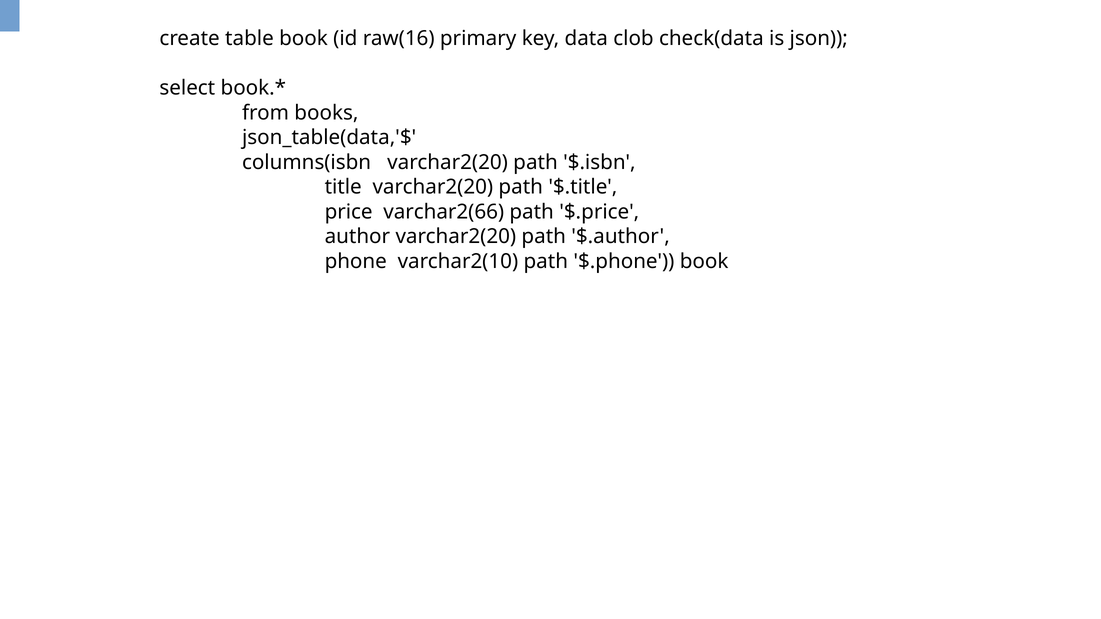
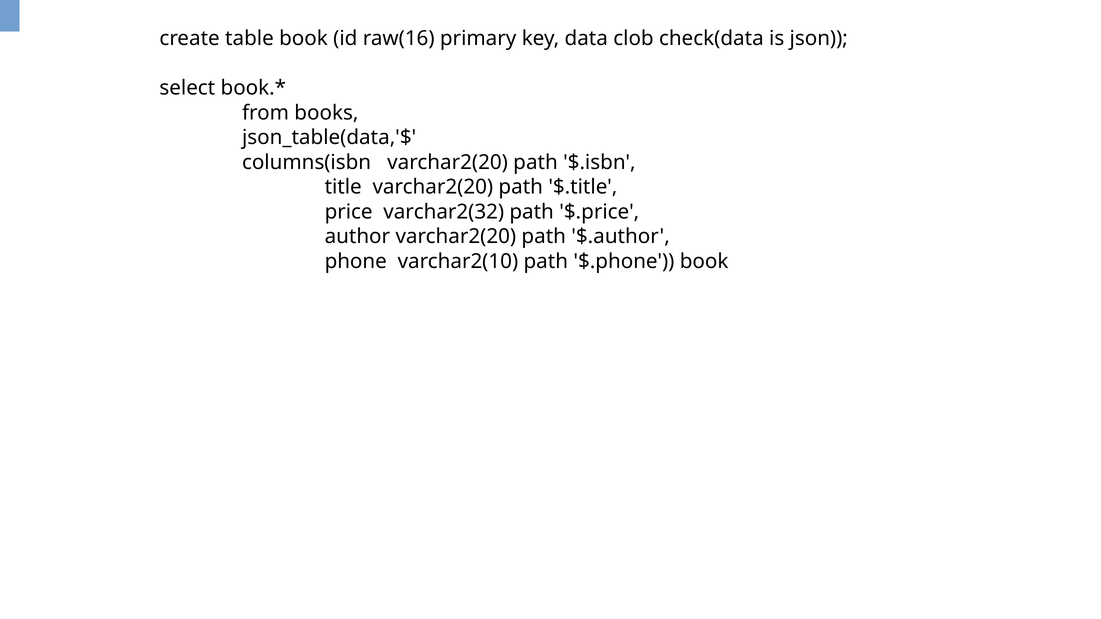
varchar2(66: varchar2(66 -> varchar2(32 (444, 212)
